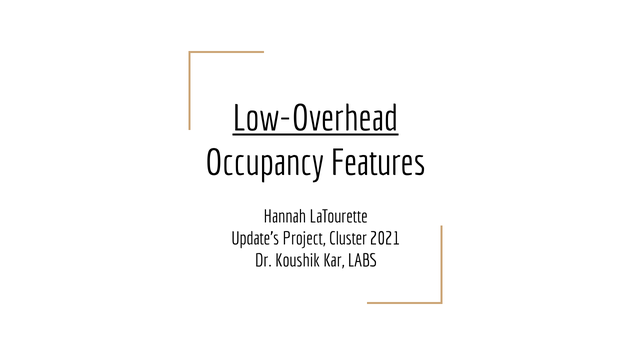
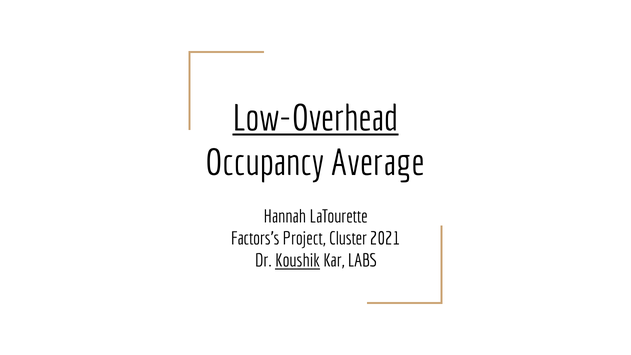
Features: Features -> Average (378, 163)
Update’s: Update’s -> Factors’s (255, 239)
Koushik underline: none -> present (298, 261)
